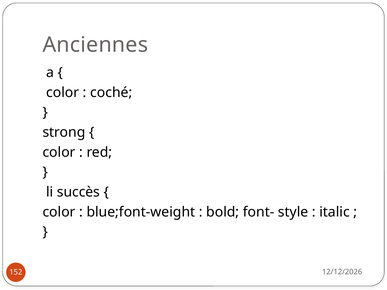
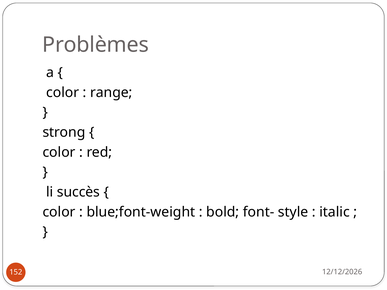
Anciennes: Anciennes -> Problèmes (96, 45)
coché: coché -> range (111, 93)
